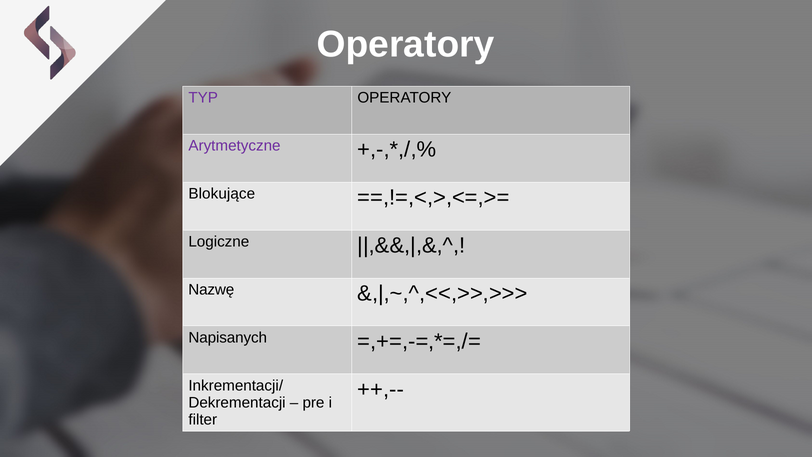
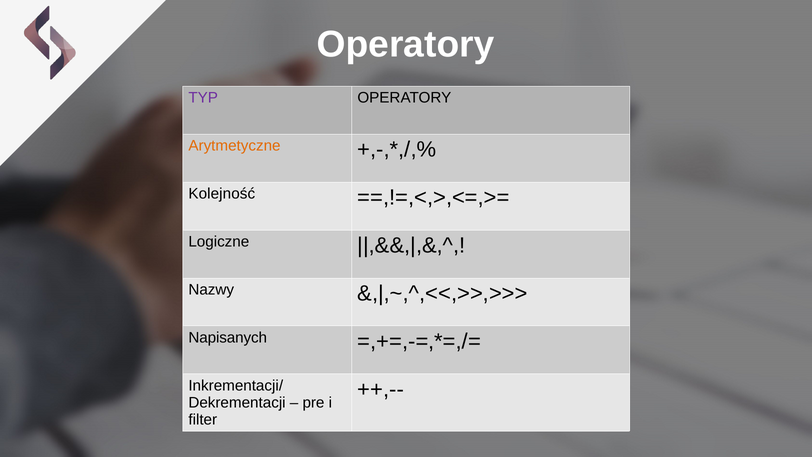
Arytmetyczne colour: purple -> orange (234, 146)
Blokujące: Blokujące -> Kolejność (222, 194)
Nazwę: Nazwę -> Nazwy (211, 289)
